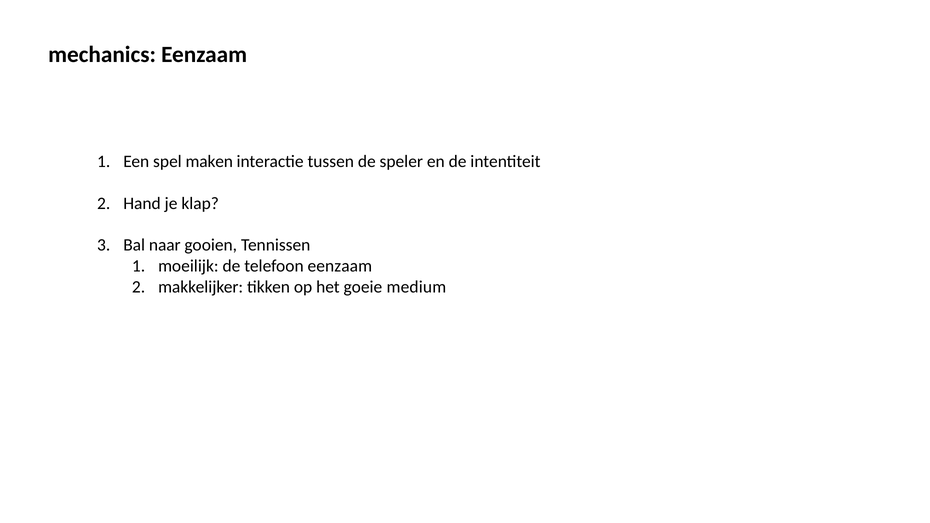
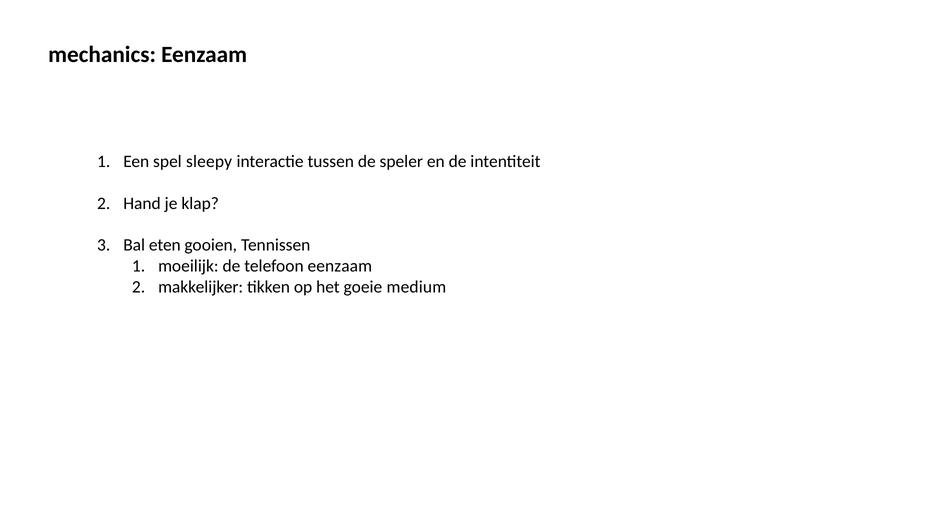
maken: maken -> sleepy (209, 162)
naar: naar -> eten (165, 245)
